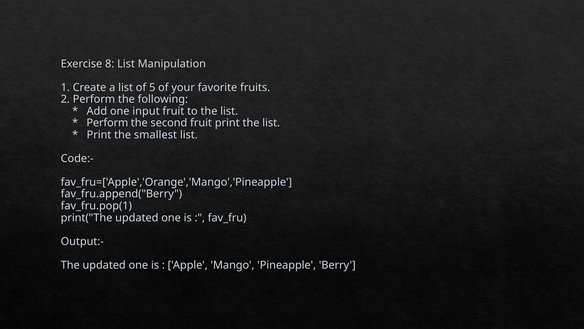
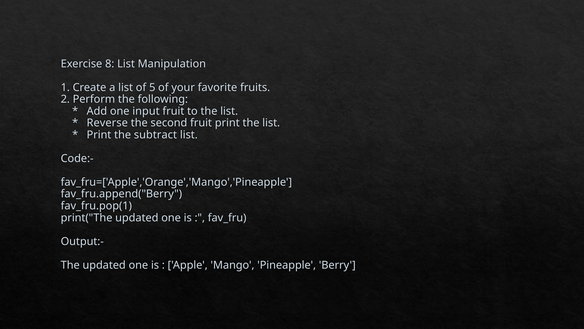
Perform: Perform -> Reverse (107, 123)
smallest: smallest -> subtract (155, 135)
